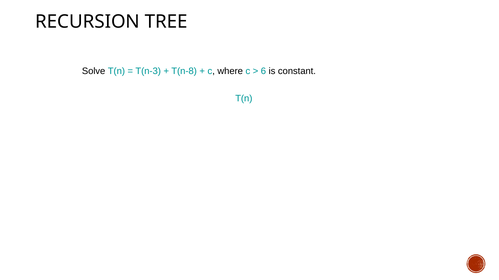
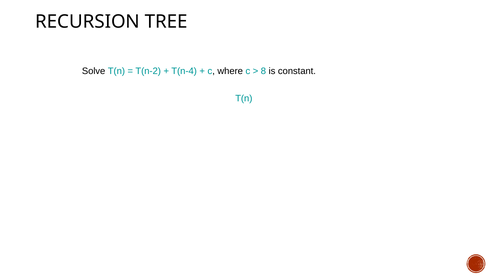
T(n-3: T(n-3 -> T(n-2 (148, 71)
T(n-8: T(n-8 -> T(n-4 (184, 71)
6: 6 -> 8 (263, 71)
